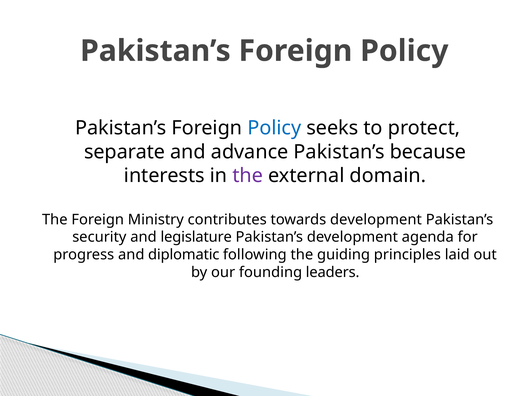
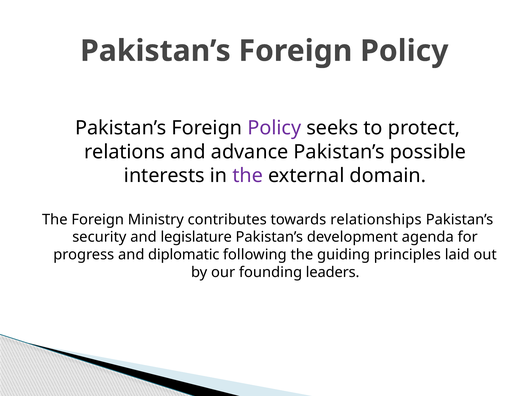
Policy colour: blue -> purple (274, 128)
separate: separate -> relations (125, 152)
because: because -> possible (428, 152)
towards development: development -> relationships (376, 220)
